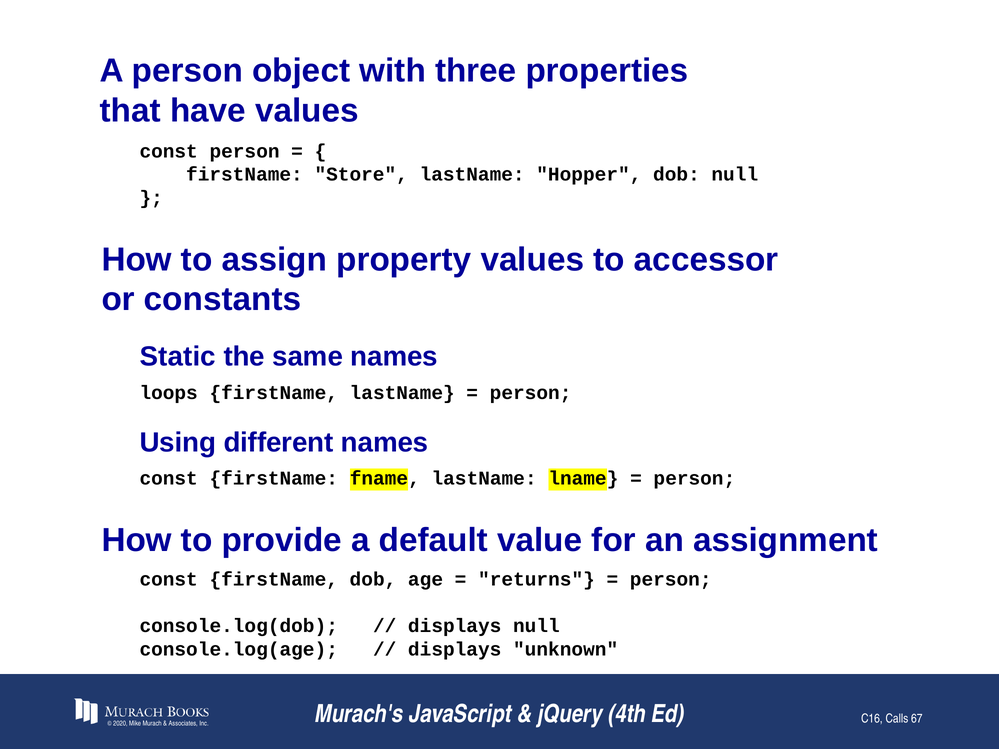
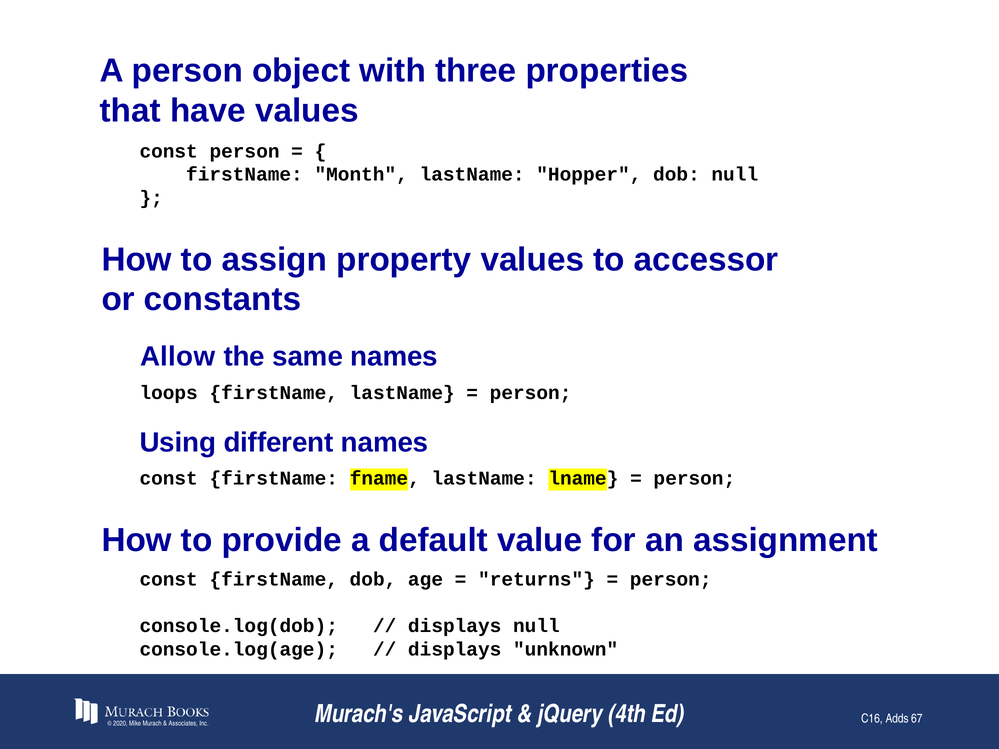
Store: Store -> Month (361, 175)
Static: Static -> Allow (178, 357)
Calls: Calls -> Adds (897, 719)
